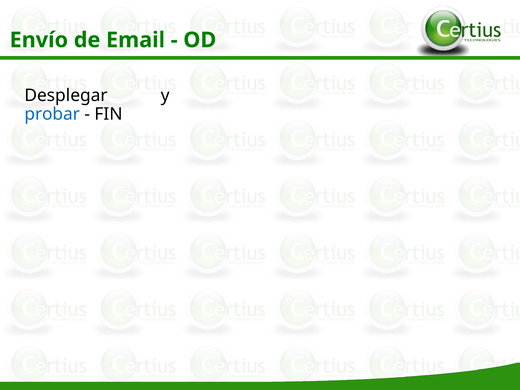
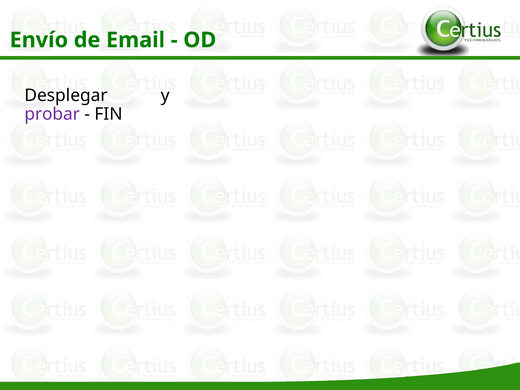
probar colour: blue -> purple (52, 114)
